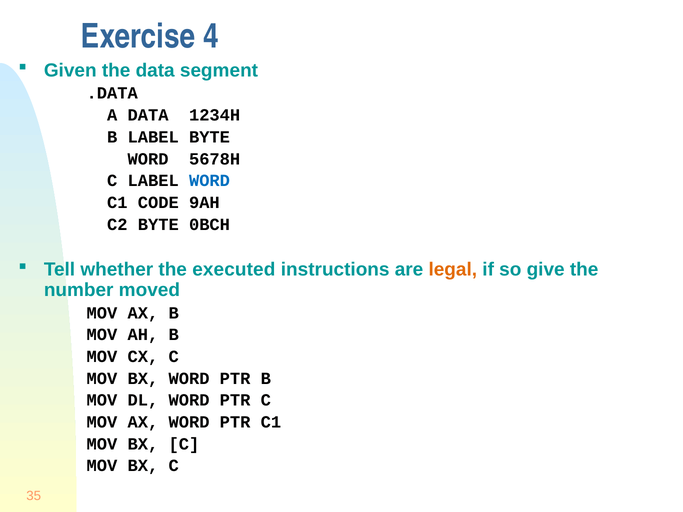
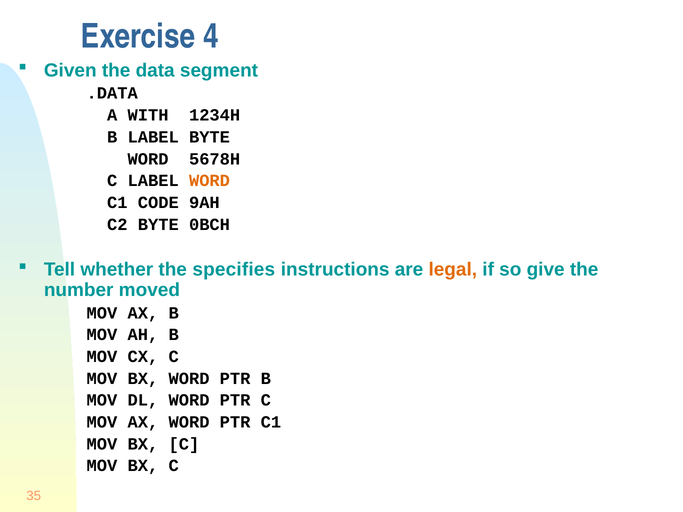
A DATA: DATA -> WITH (148, 115)
WORD colour: blue -> orange (209, 181)
executed: executed -> specifies (234, 270)
